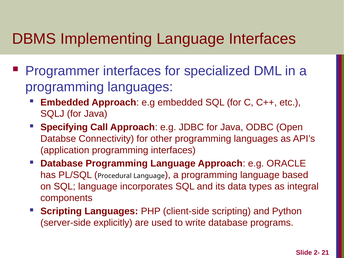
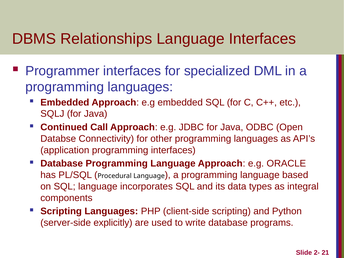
Implementing: Implementing -> Relationships (106, 39)
Specifying: Specifying -> Continued (64, 127)
